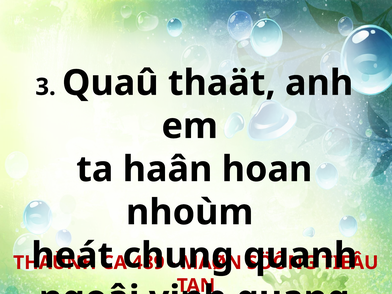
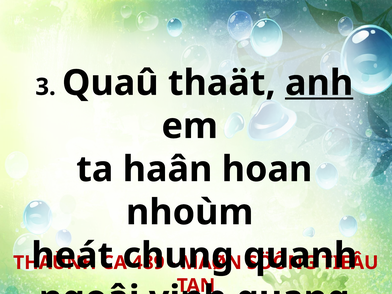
anh underline: none -> present (319, 83)
